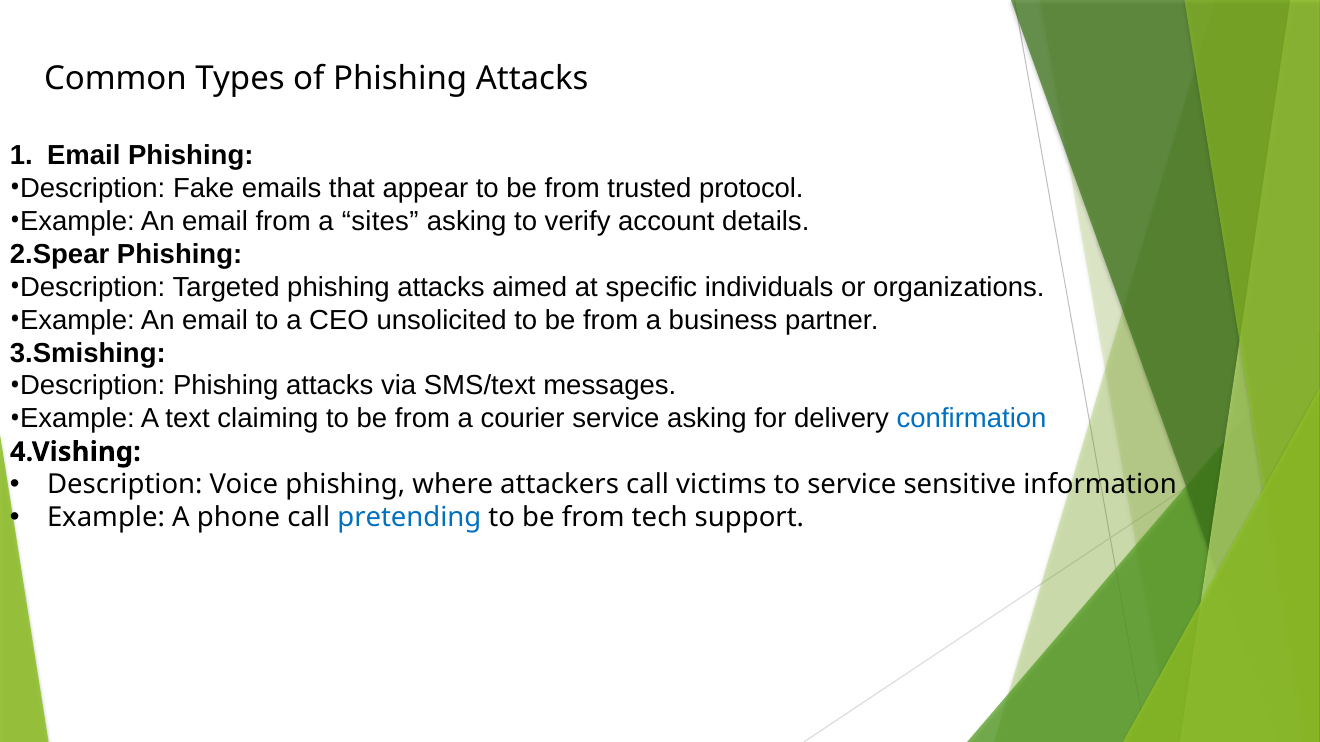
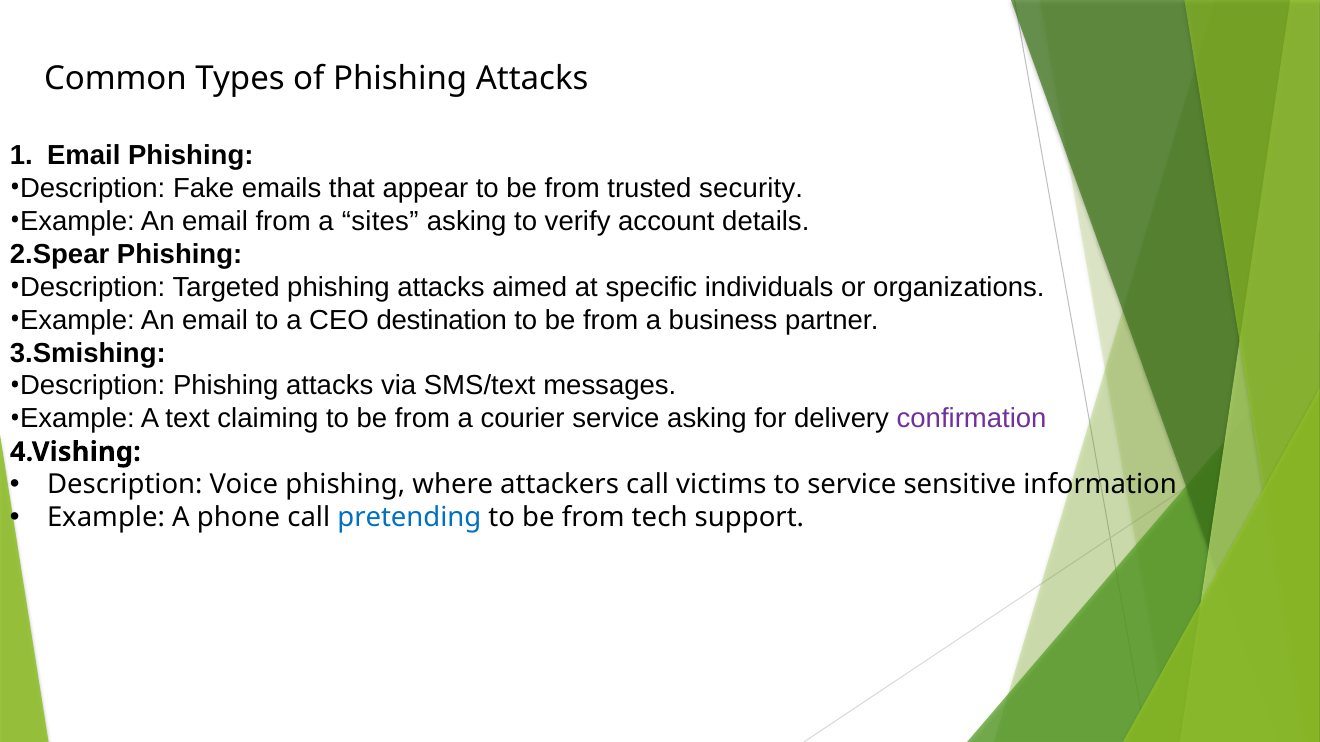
protocol: protocol -> security (751, 188)
unsolicited: unsolicited -> destination (442, 320)
confirmation colour: blue -> purple (972, 419)
